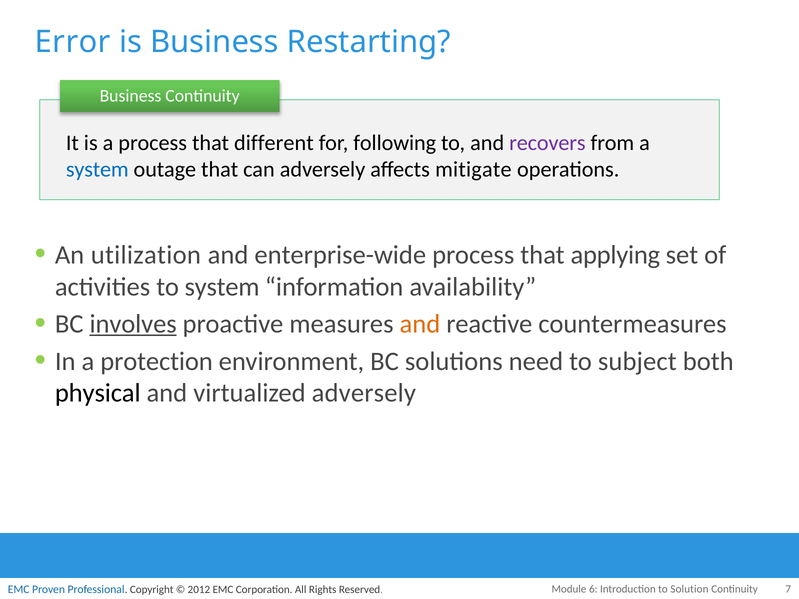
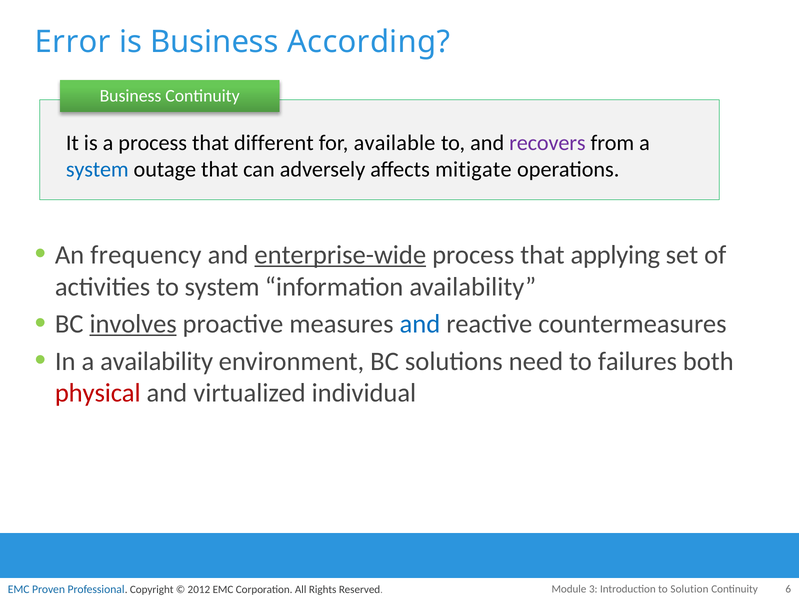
Restarting: Restarting -> According (369, 42)
following: following -> available (395, 143)
utilization: utilization -> frequency (146, 255)
enterprise-wide underline: none -> present (340, 255)
and colour: orange -> blue (420, 324)
a protection: protection -> availability (157, 361)
subject: subject -> failures (637, 361)
physical colour: black -> red (98, 393)
virtualized adversely: adversely -> individual (364, 393)
6: 6 -> 3 (593, 589)
7: 7 -> 6 (788, 589)
